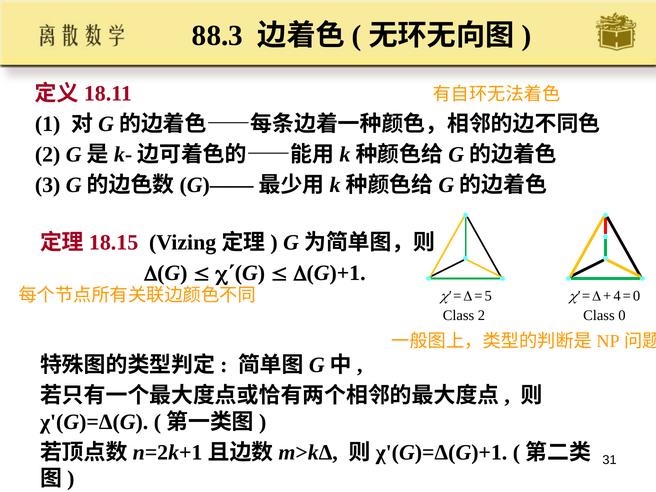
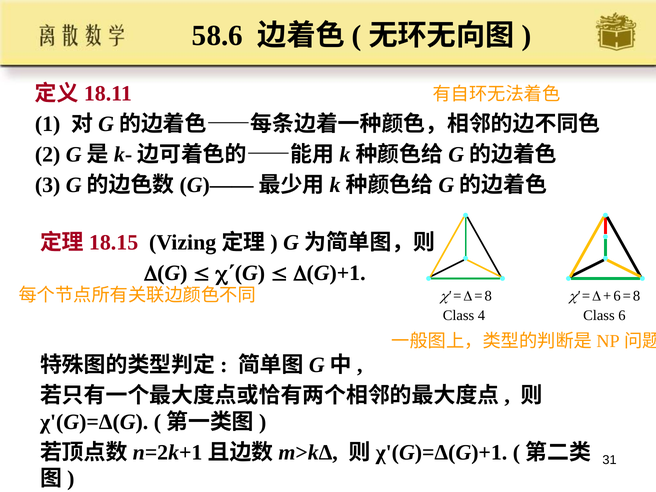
88.3: 88.3 -> 58.6 (217, 36)
5: 5 -> 8 (488, 296)
4: 4 -> 6 (617, 296)
0: 0 -> 8 (637, 296)
Class 2: 2 -> 4 (481, 315)
Class 0: 0 -> 6 (622, 315)
